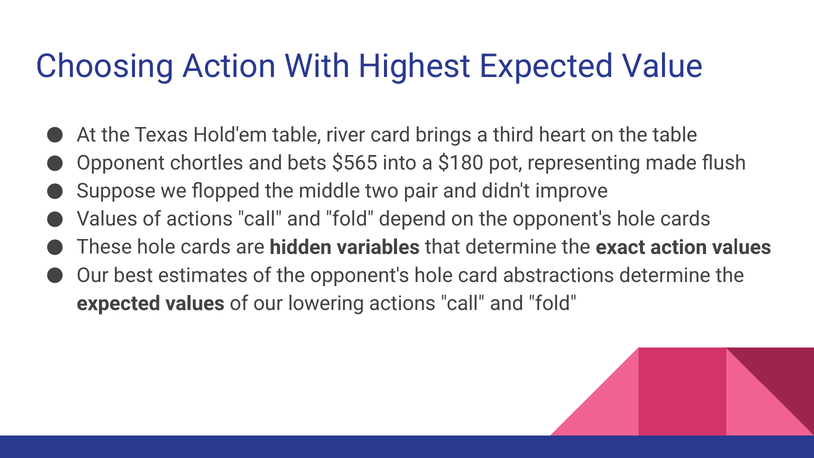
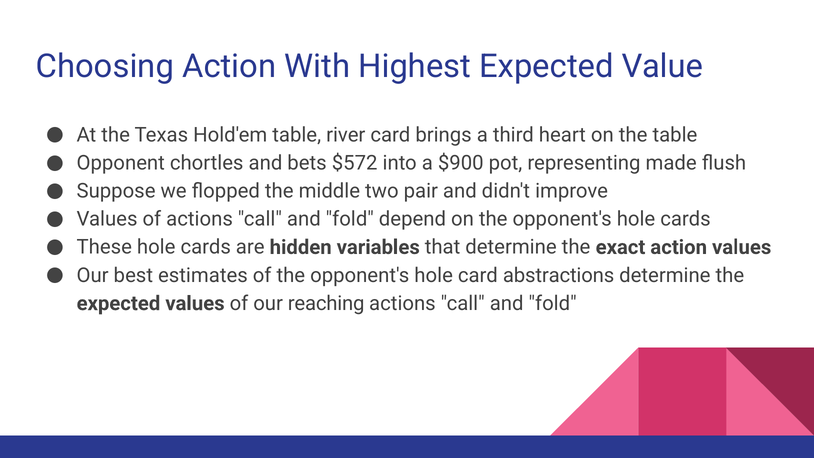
$565: $565 -> $572 (355, 163)
$180: $180 -> $900 (461, 163)
lowering: lowering -> reaching (326, 303)
